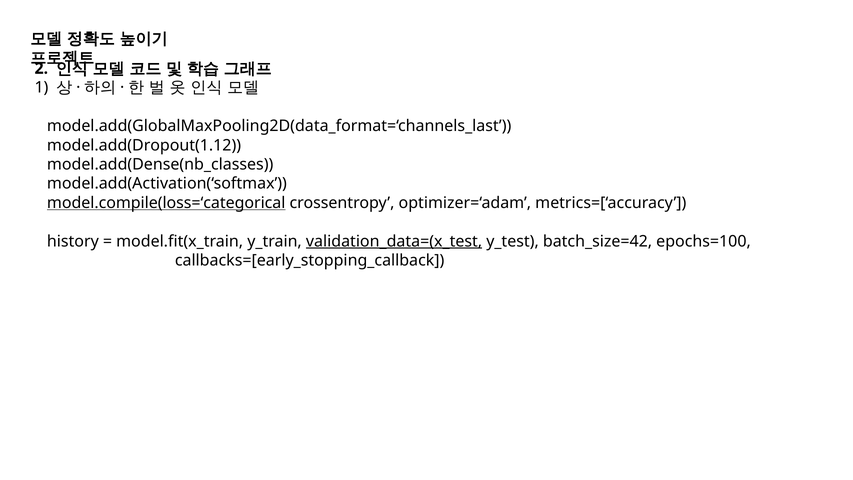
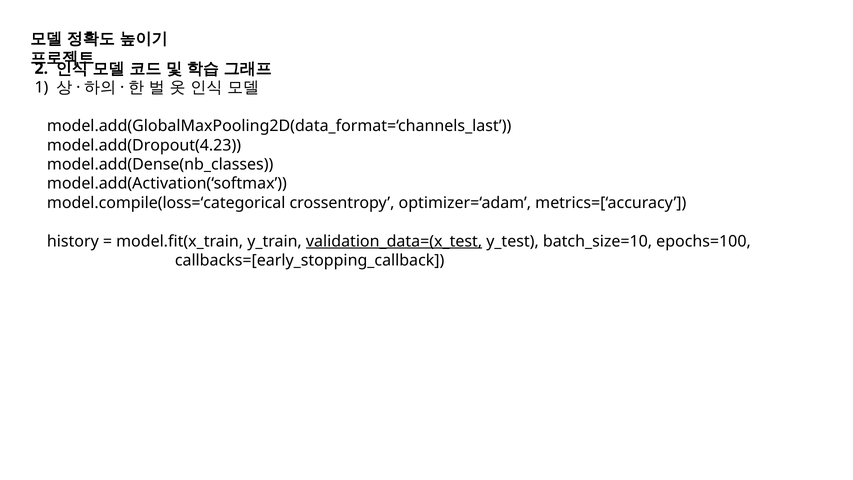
model.add(Dropout(1.12: model.add(Dropout(1.12 -> model.add(Dropout(4.23 (144, 145)
model.compile(loss=‘categorical underline: present -> none (166, 203)
batch_size=42: batch_size=42 -> batch_size=10 (598, 241)
